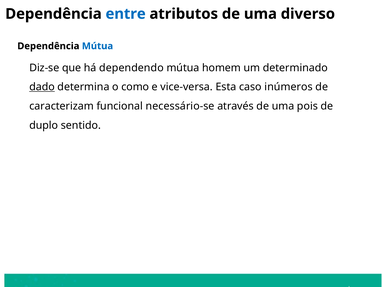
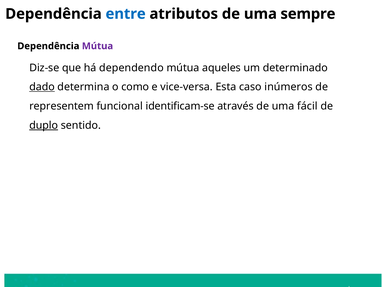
diverso: diverso -> sempre (308, 14)
Mútua colour: blue -> purple (97, 46)
homem: homem -> aqueles (221, 68)
caracterizam: caracterizam -> representem (62, 106)
necessário-se: necessário-se -> identificam-se (180, 106)
pois: pois -> fácil (307, 106)
duplo underline: none -> present (44, 125)
